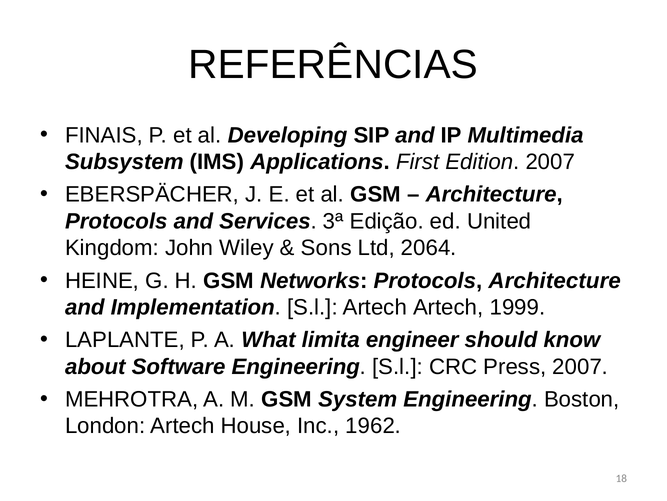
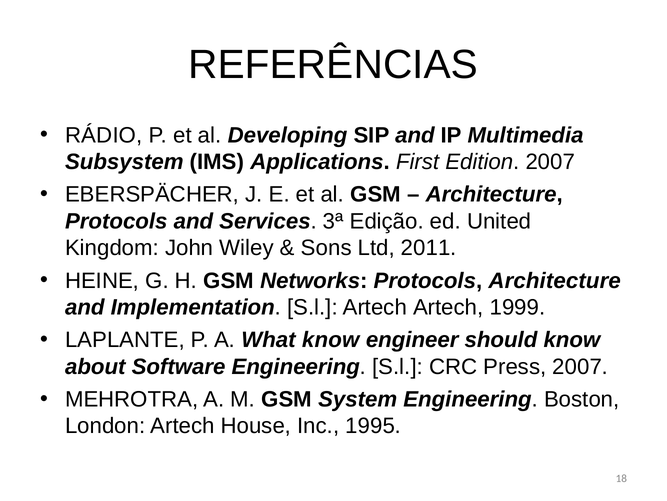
FINAIS: FINAIS -> RÁDIO (104, 135)
2064: 2064 -> 2011 (429, 248)
What limita: limita -> know (331, 340)
1962: 1962 -> 1995 (373, 426)
